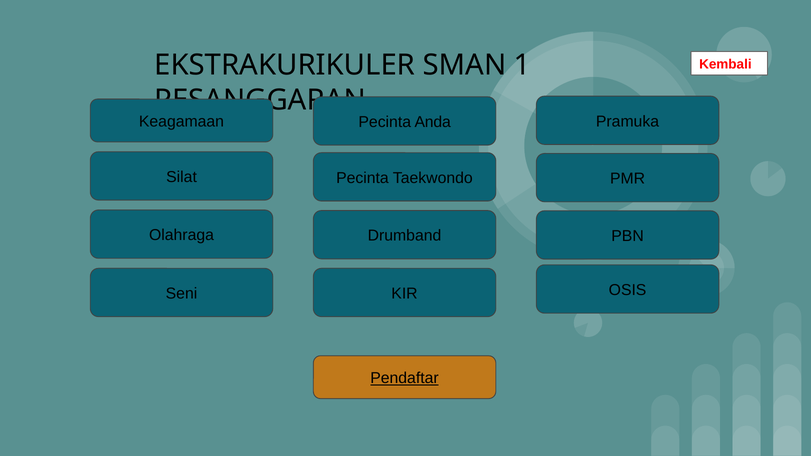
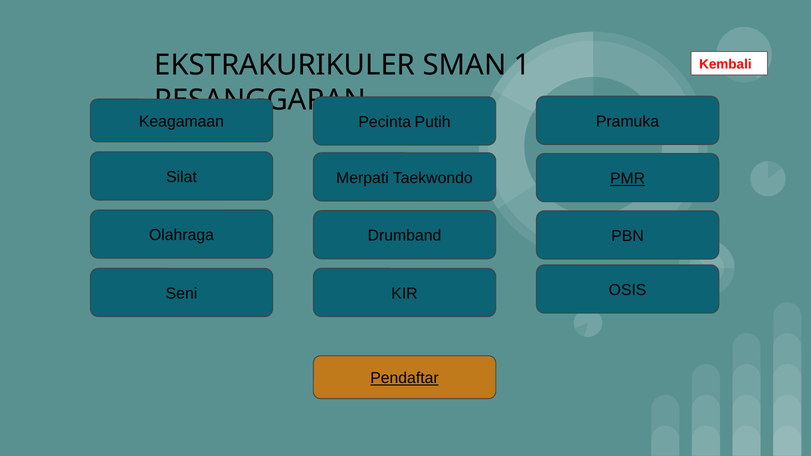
Anda: Anda -> Putih (433, 122)
Pecinta: Pecinta -> Merpati (362, 178)
PMR underline: none -> present (628, 179)
